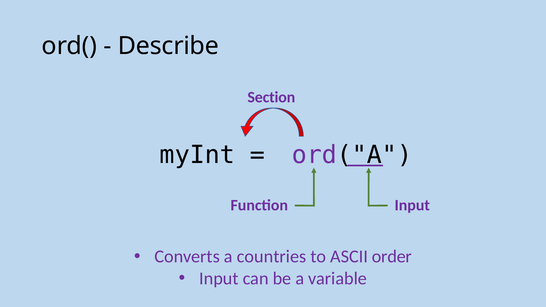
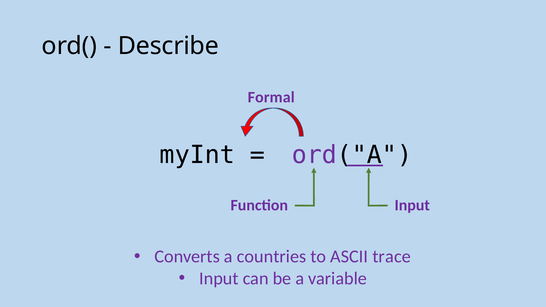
Section: Section -> Formal (271, 97)
order: order -> trace (392, 257)
